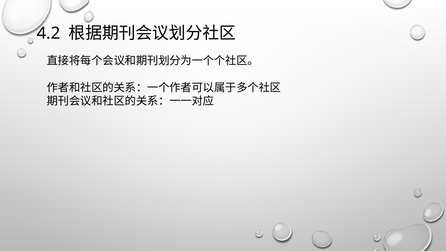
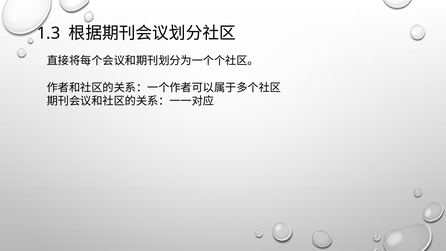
4.2: 4.2 -> 1.3 (49, 33)
